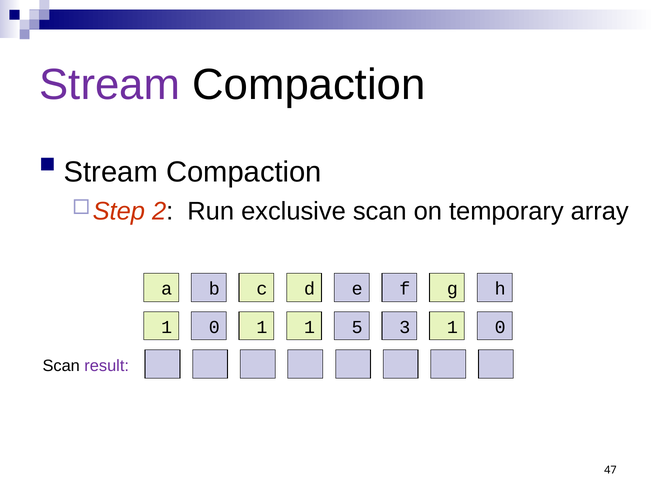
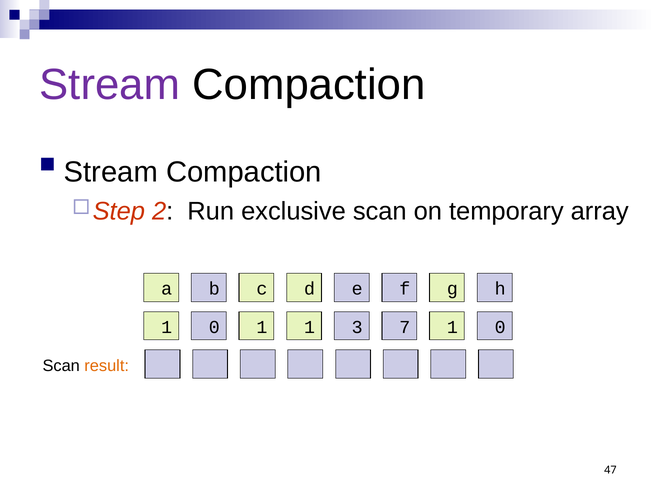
5: 5 -> 3 (357, 327)
3: 3 -> 7 (405, 327)
result colour: purple -> orange (107, 366)
